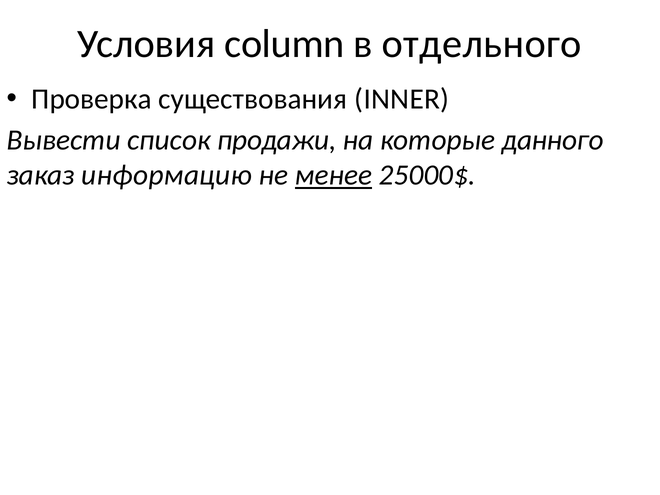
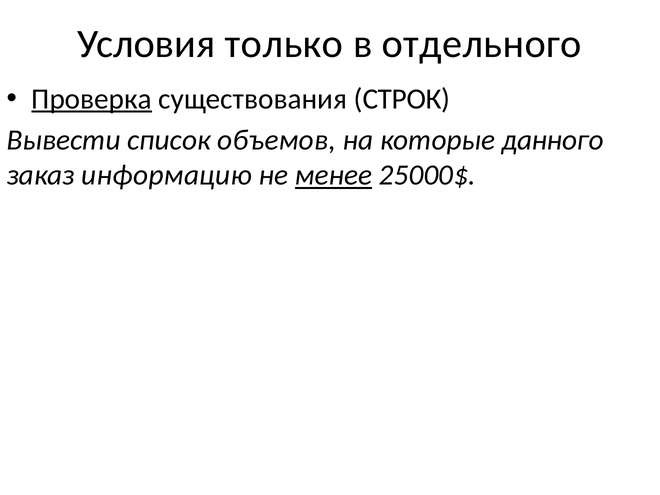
column: column -> только (284, 44)
Проверка underline: none -> present (92, 99)
INNER: INNER -> СТРОК (402, 99)
продажи: продажи -> объемов (277, 140)
